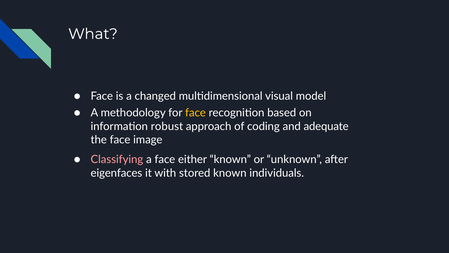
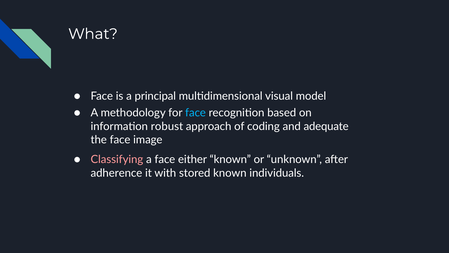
changed: changed -> principal (155, 96)
face colour: yellow -> light blue (195, 113)
eigenfaces: eigenfaces -> adherence (116, 173)
